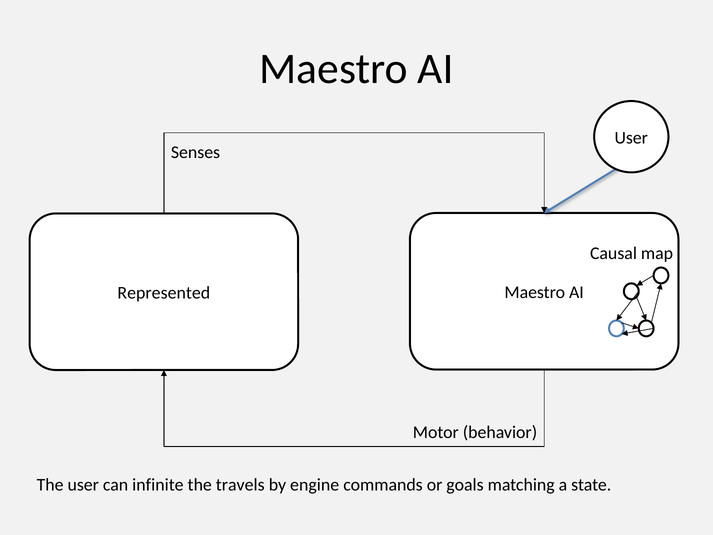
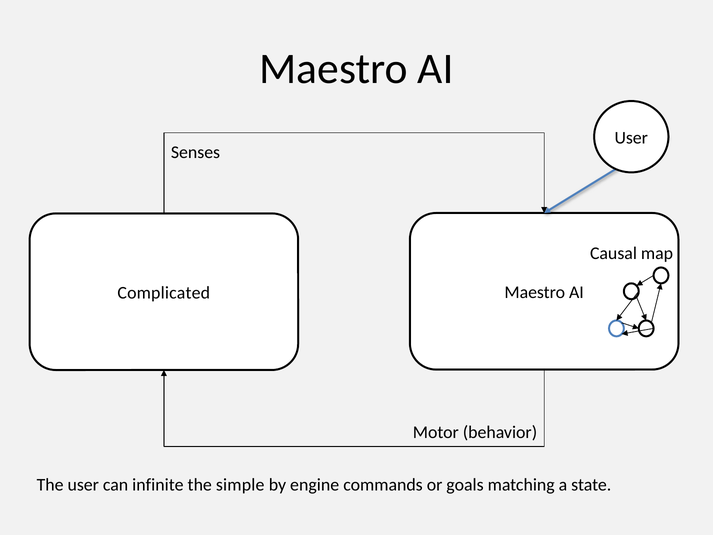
Represented: Represented -> Complicated (164, 293)
travels: travels -> simple (240, 485)
